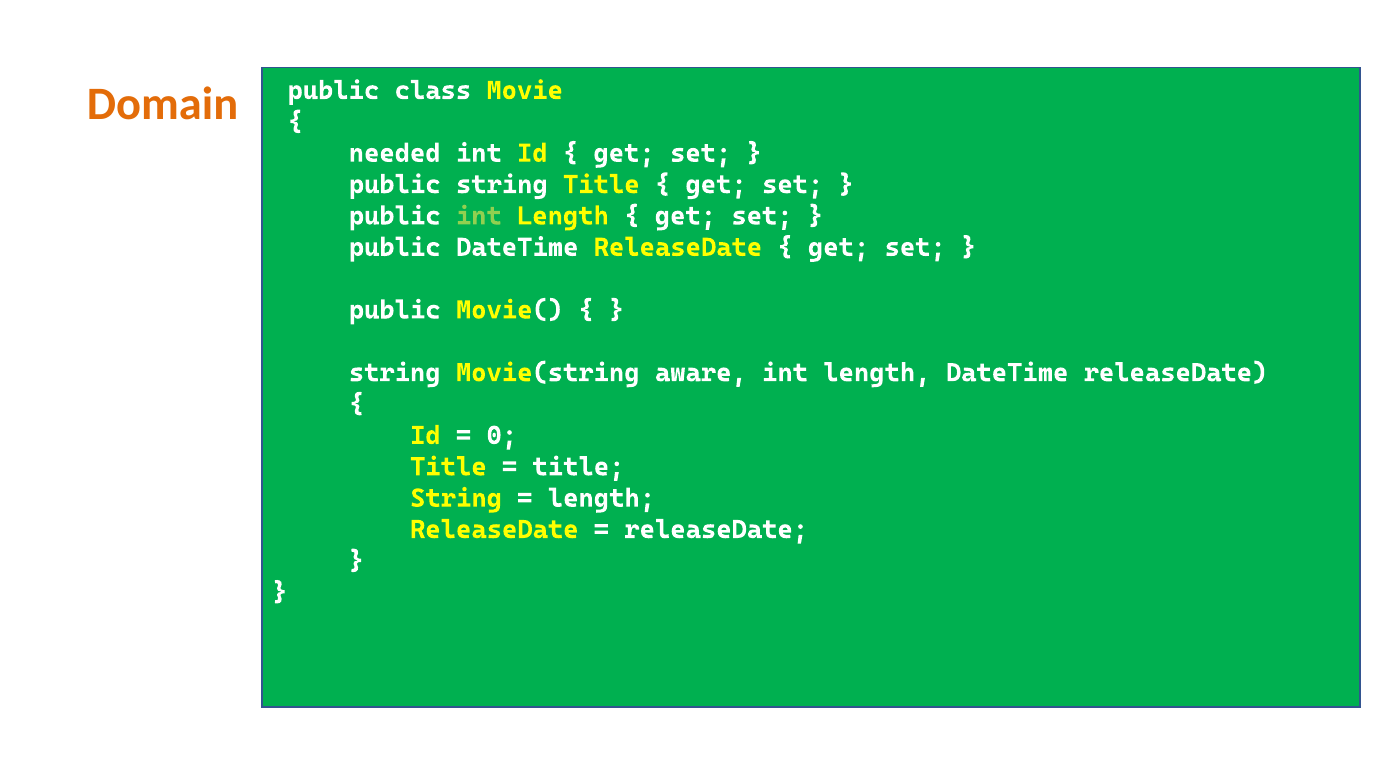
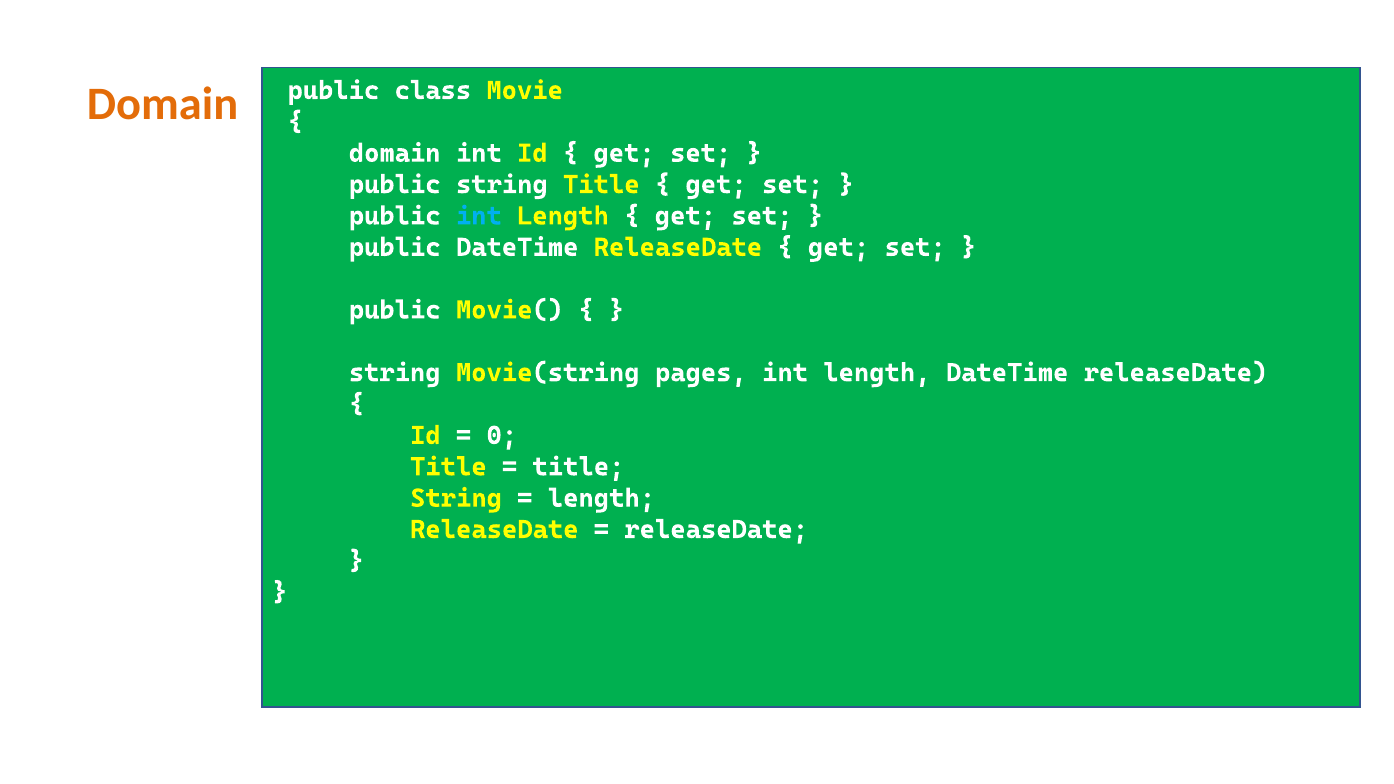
needed: needed -> domain (395, 153)
int colour: light green -> light blue (479, 216)
aware: aware -> pages (701, 373)
